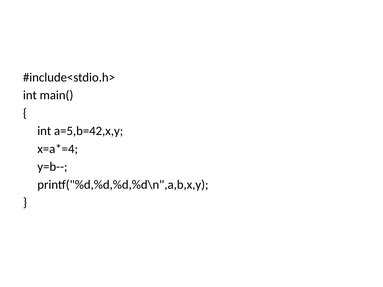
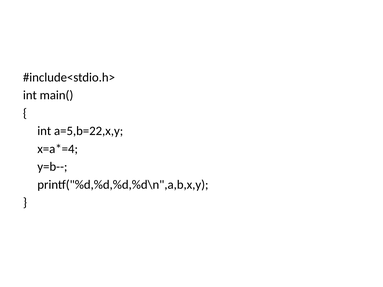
a=5,b=42,x,y: a=5,b=42,x,y -> a=5,b=22,x,y (89, 131)
